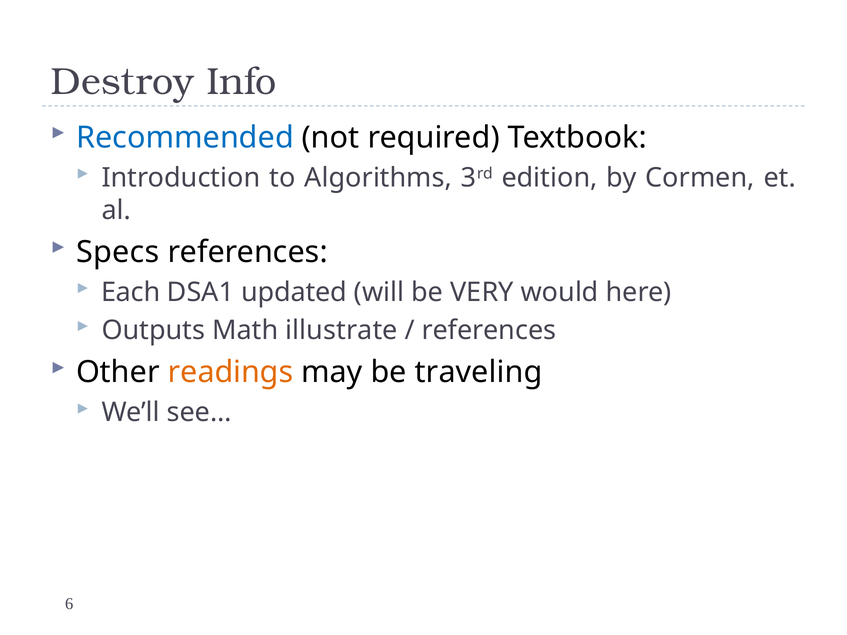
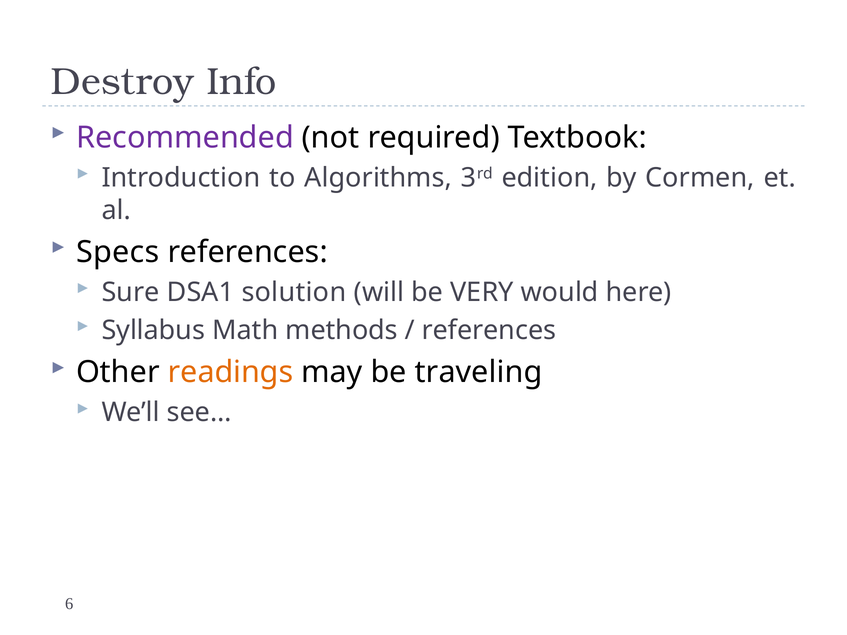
Recommended colour: blue -> purple (185, 138)
Each: Each -> Sure (131, 292)
updated: updated -> solution (294, 292)
Outputs: Outputs -> Syllabus (153, 331)
illustrate: illustrate -> methods (342, 331)
